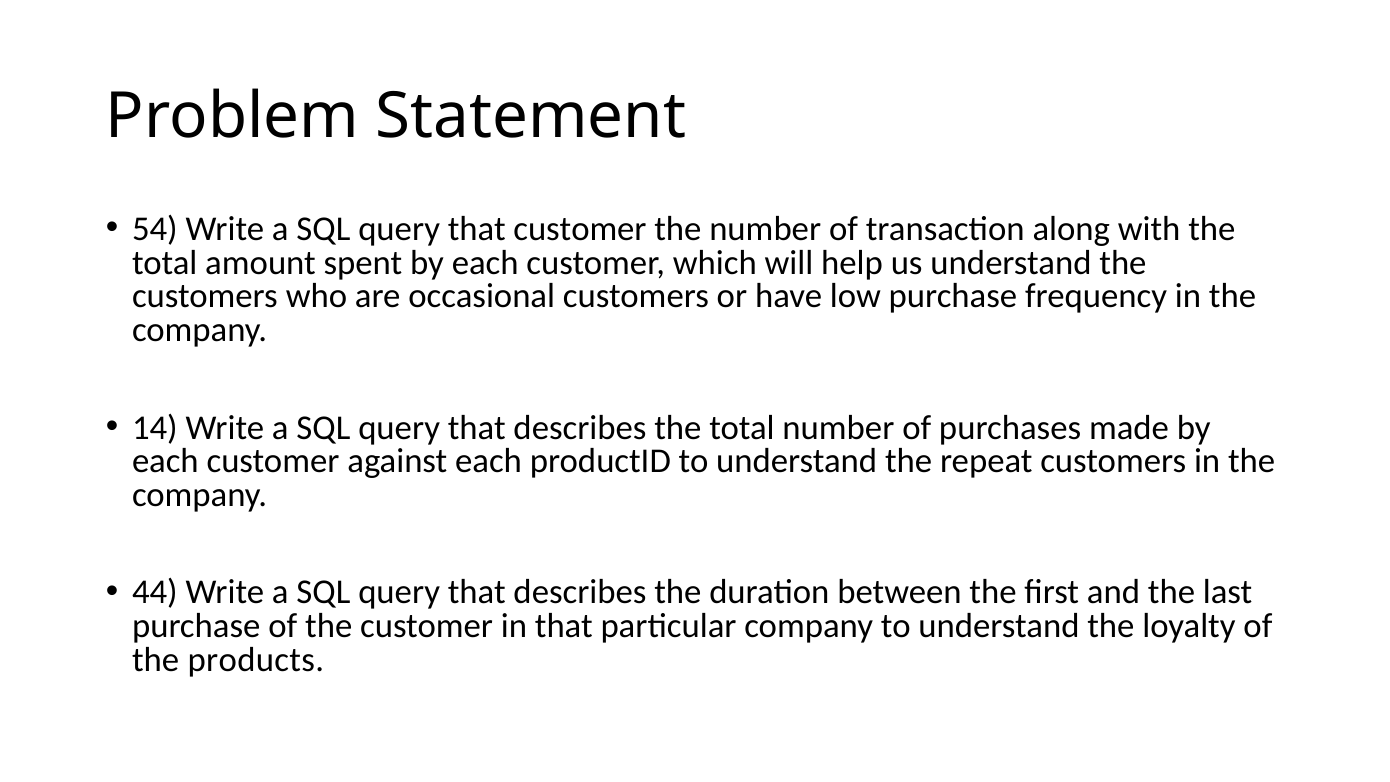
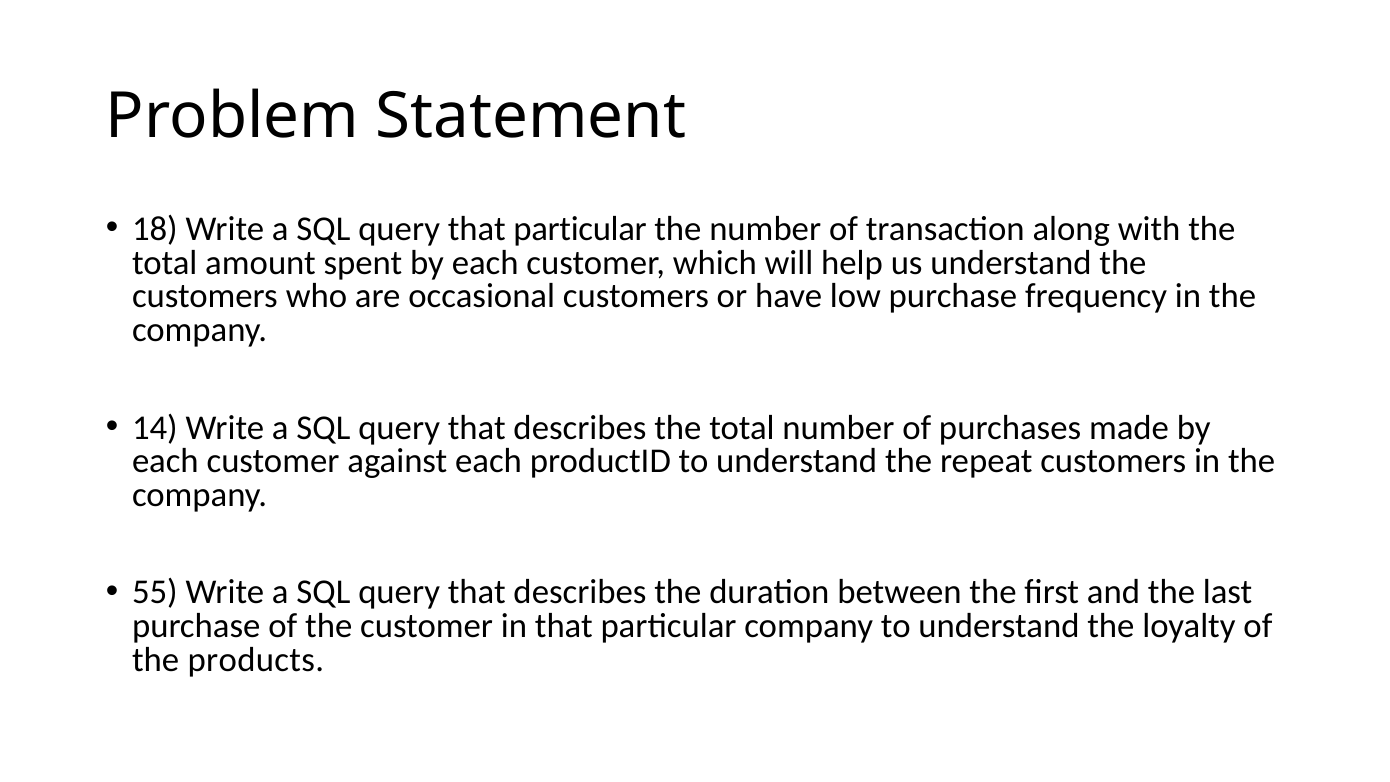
54: 54 -> 18 (155, 229)
query that customer: customer -> particular (580, 229)
44: 44 -> 55 (155, 592)
